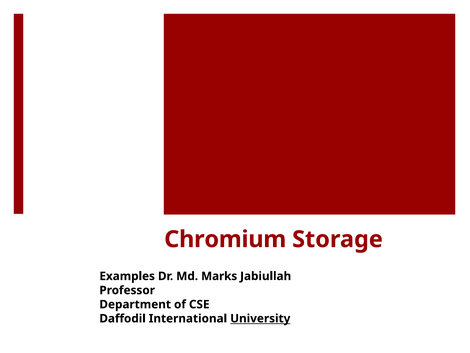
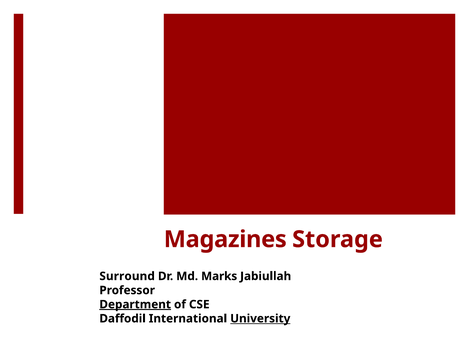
Chromium: Chromium -> Magazines (225, 239)
Examples: Examples -> Surround (127, 276)
Department underline: none -> present (135, 304)
